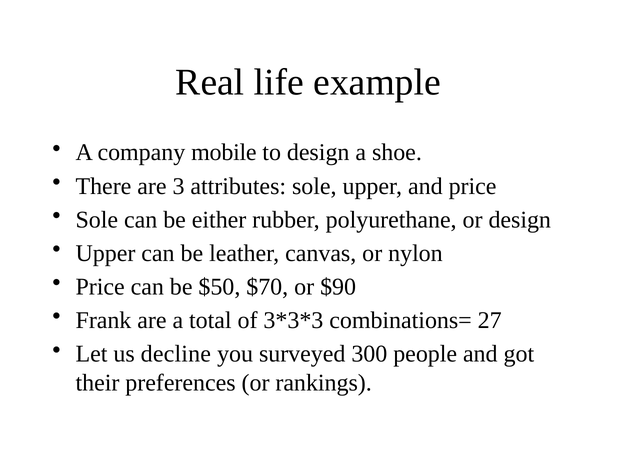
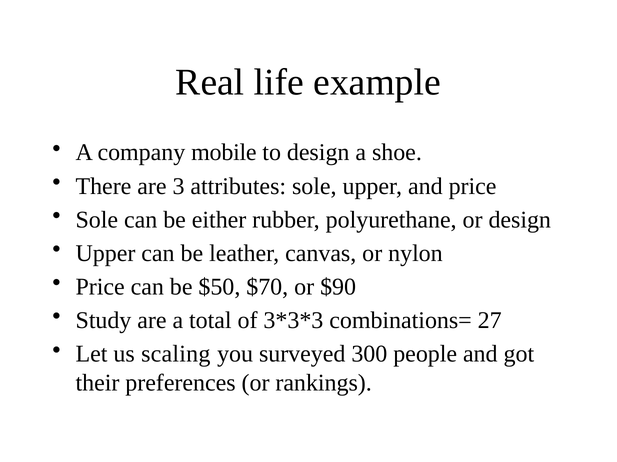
Frank: Frank -> Study (103, 321)
decline: decline -> scaling (176, 355)
